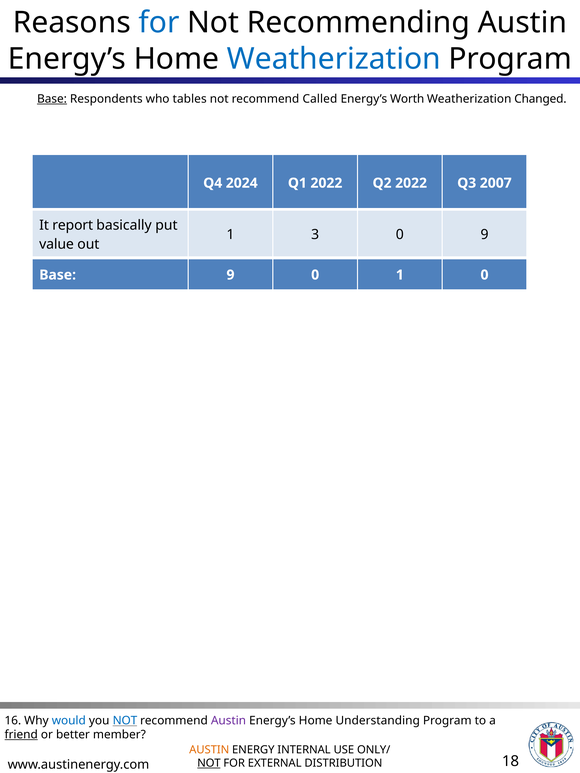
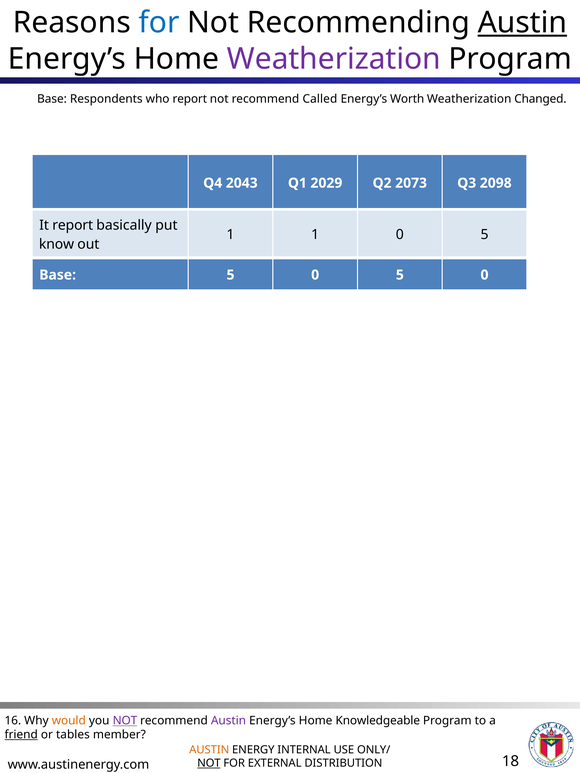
Austin underline: none -> present (522, 23)
Weatherization colour: blue -> purple (334, 59)
Base underline: present -> none (52, 99)
who tables: tables -> report (190, 99)
2024: 2024 -> 2043 (242, 183)
Q1 2022: 2022 -> 2029 (326, 183)
Q2 2022: 2022 -> 2073 (411, 183)
2007: 2007 -> 2098 (496, 183)
1 3: 3 -> 1 (315, 235)
9: 9 -> 5 (484, 235)
value: value -> know (57, 244)
Base 9: 9 -> 5 (230, 275)
1: 1 -> 5 (400, 275)
would colour: blue -> orange (69, 721)
NOT colour: blue -> purple (125, 721)
Understanding: Understanding -> Knowledgeable (378, 721)
better: better -> tables (73, 735)
